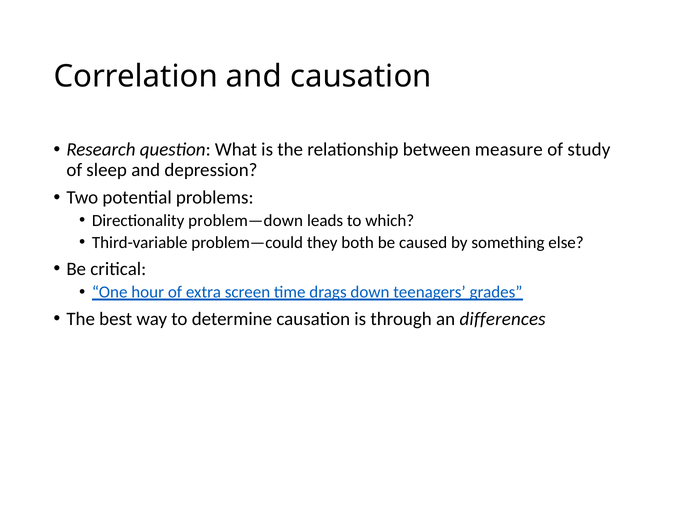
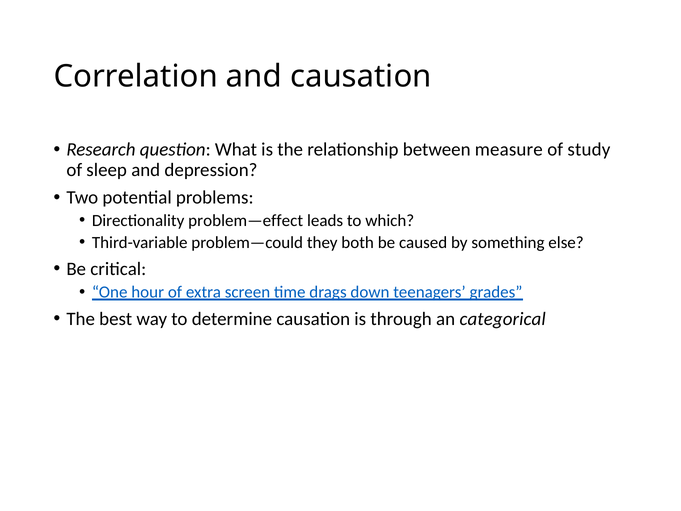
problem—down: problem—down -> problem—effect (246, 220)
differences: differences -> categorical (503, 319)
